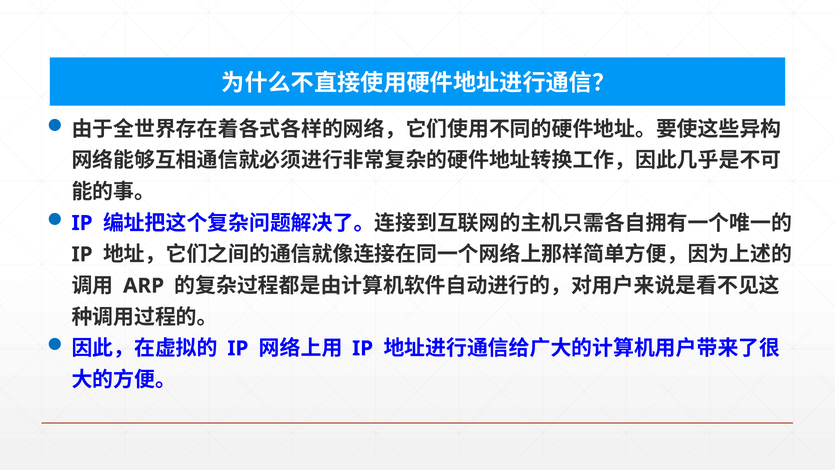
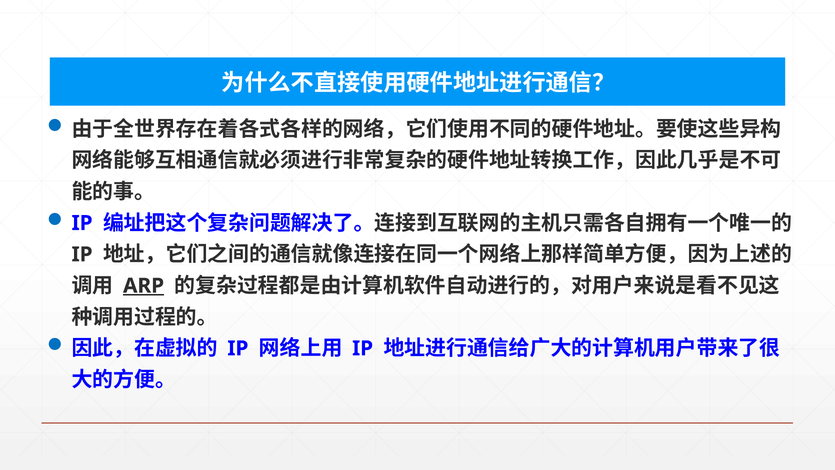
ARP underline: none -> present (144, 286)
